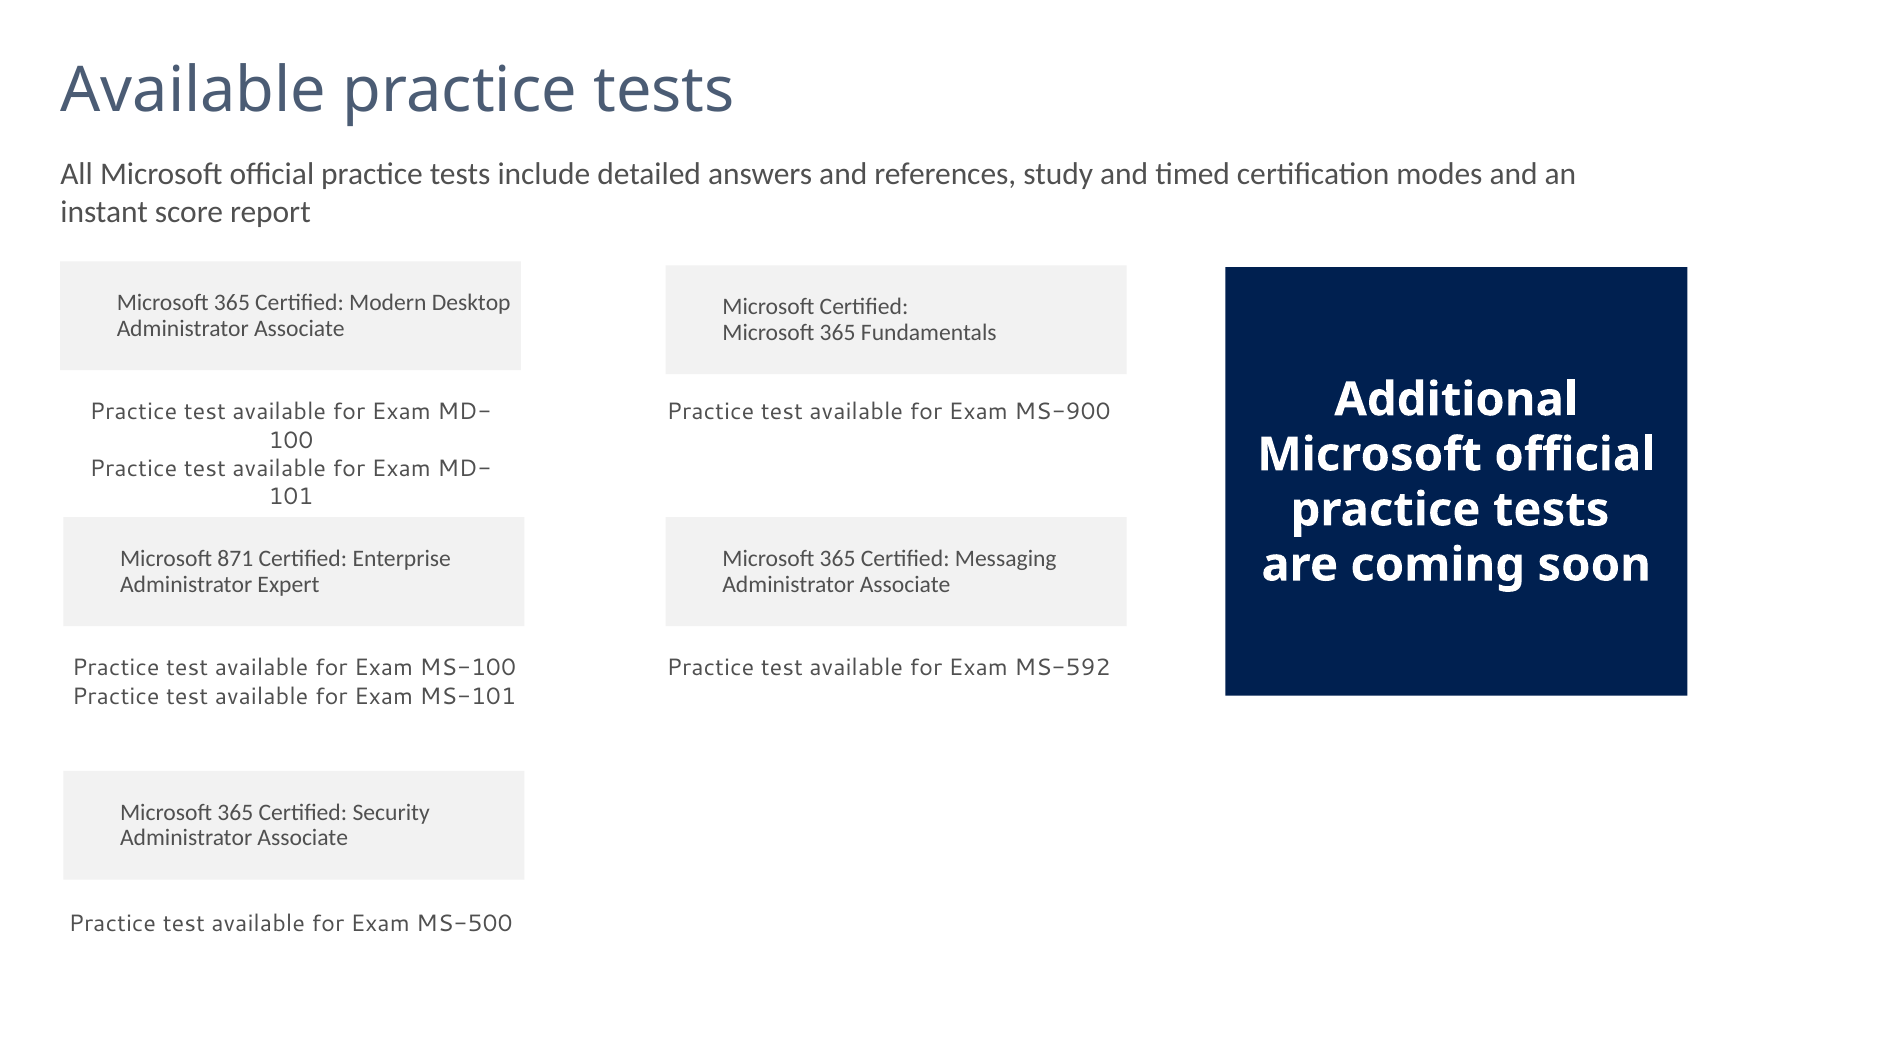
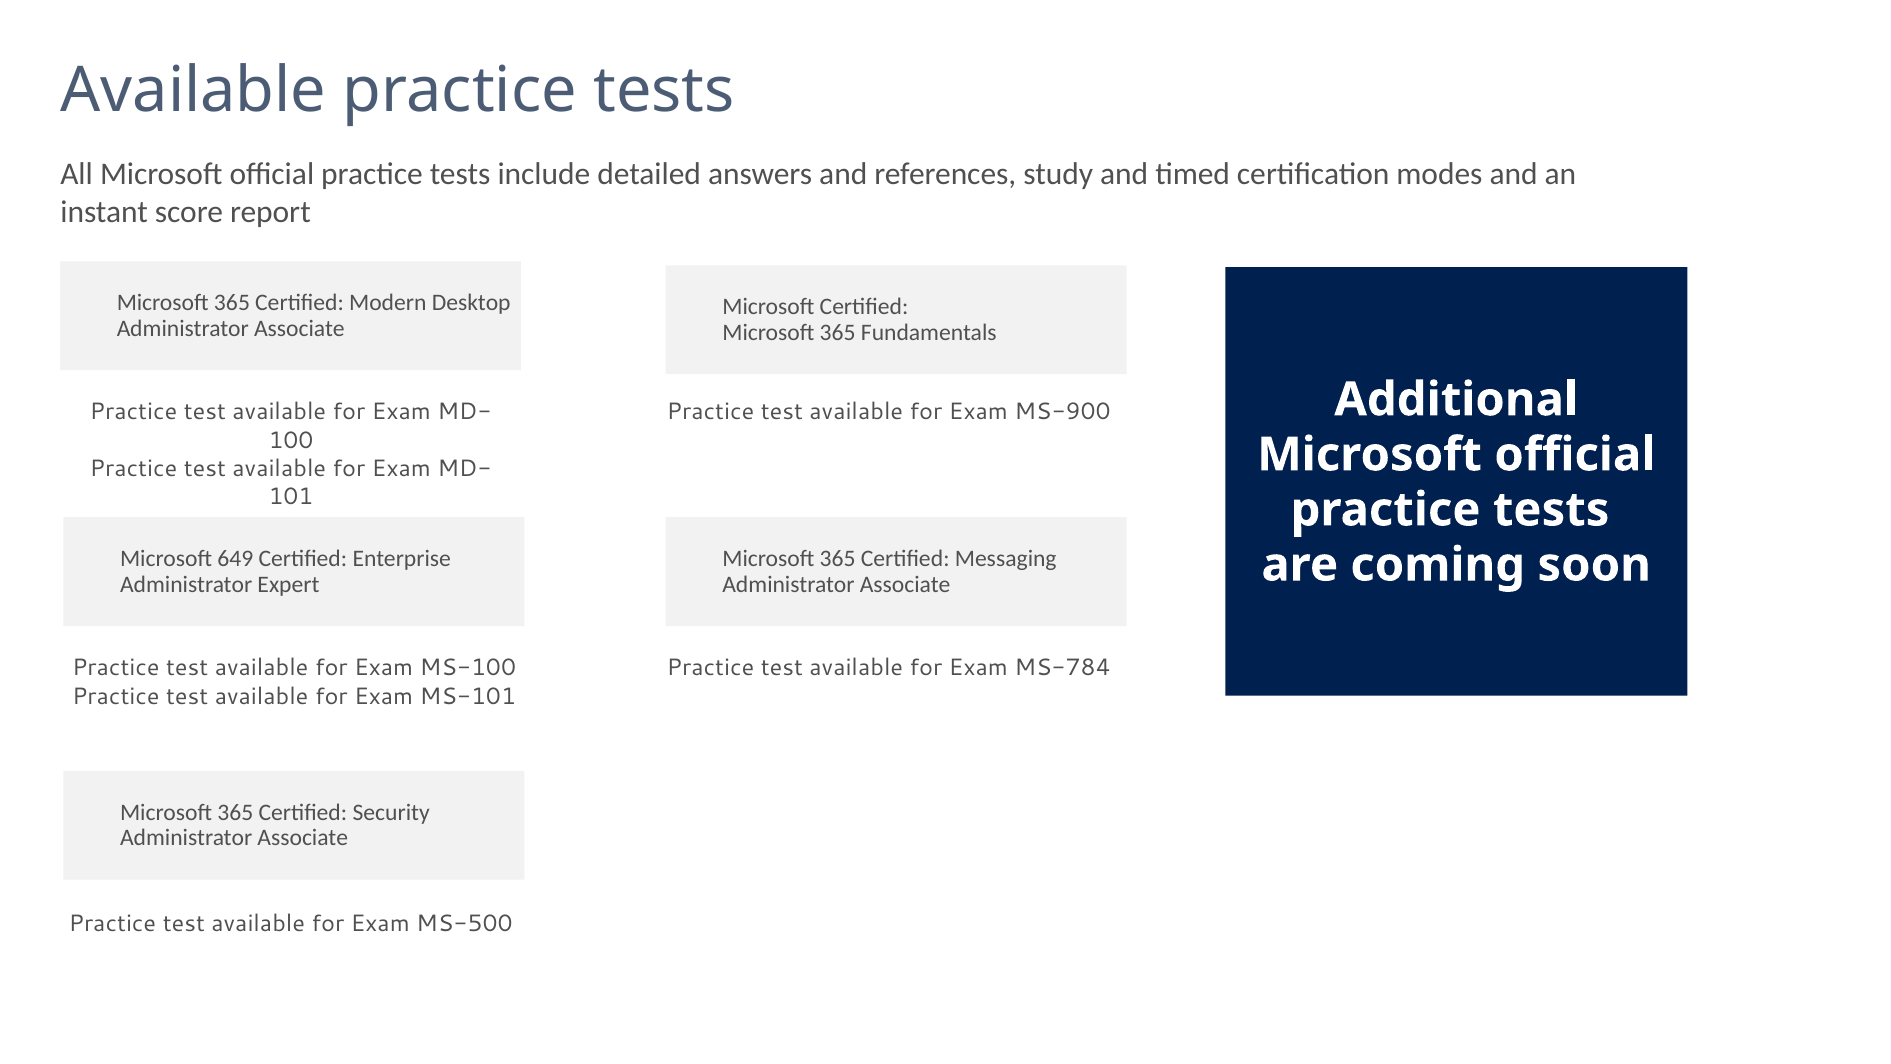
871: 871 -> 649 (235, 559)
MS-592: MS-592 -> MS-784 (1062, 668)
